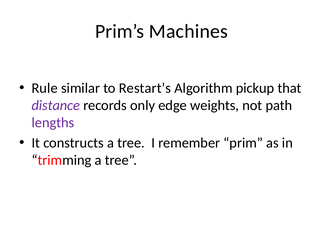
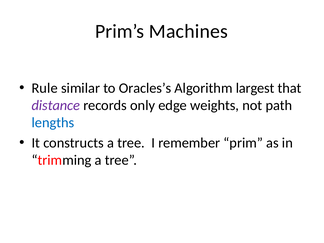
Restart’s: Restart’s -> Oracles’s (145, 88)
pickup: pickup -> largest (255, 88)
lengths colour: purple -> blue (53, 123)
